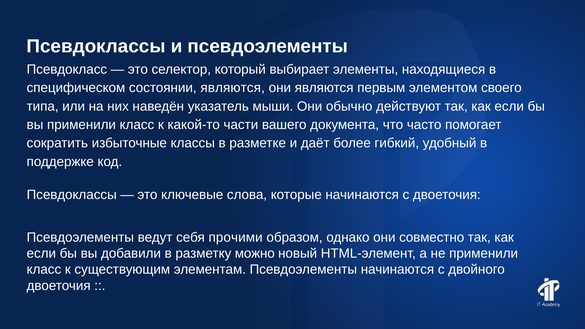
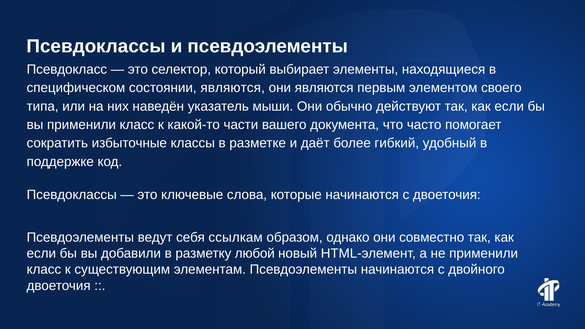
прочими: прочими -> ссылкам (236, 237)
можно: можно -> любой (255, 253)
